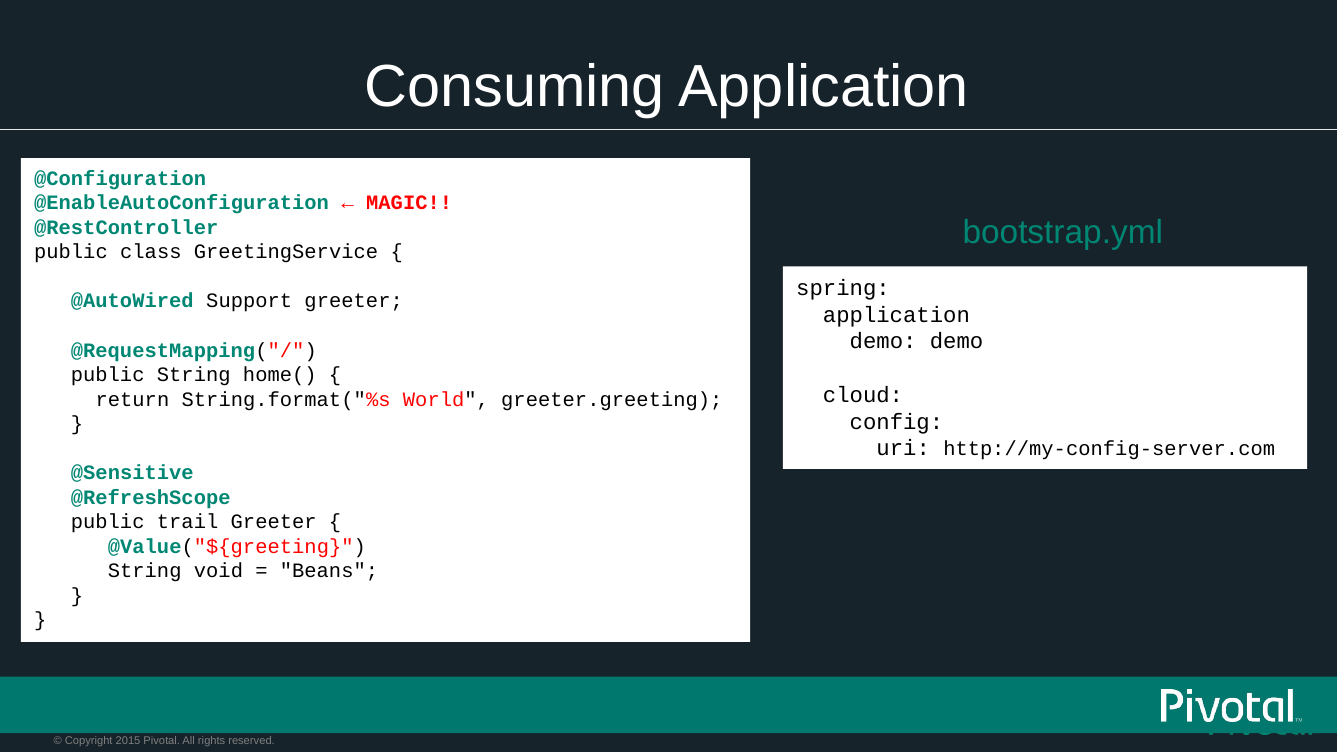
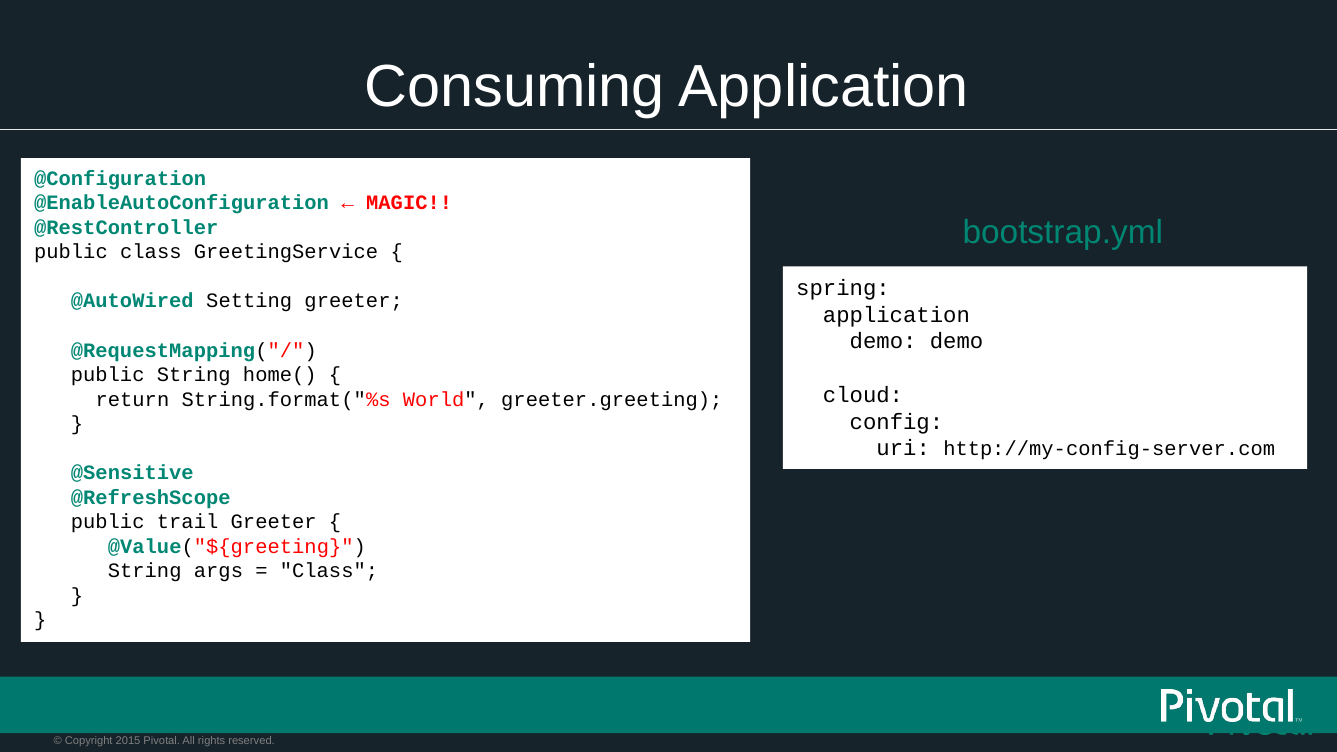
Support: Support -> Setting (249, 301)
void: void -> args (218, 571)
Beans: Beans -> Class (329, 571)
